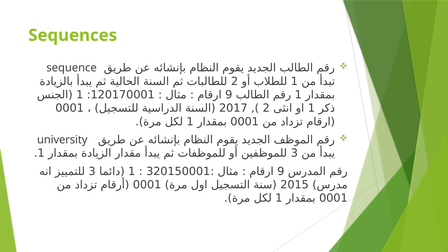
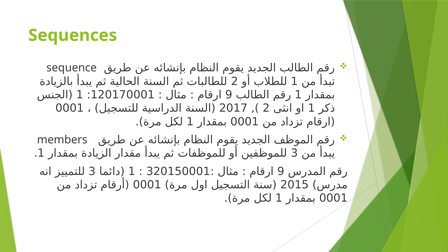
university: university -> members (62, 140)
